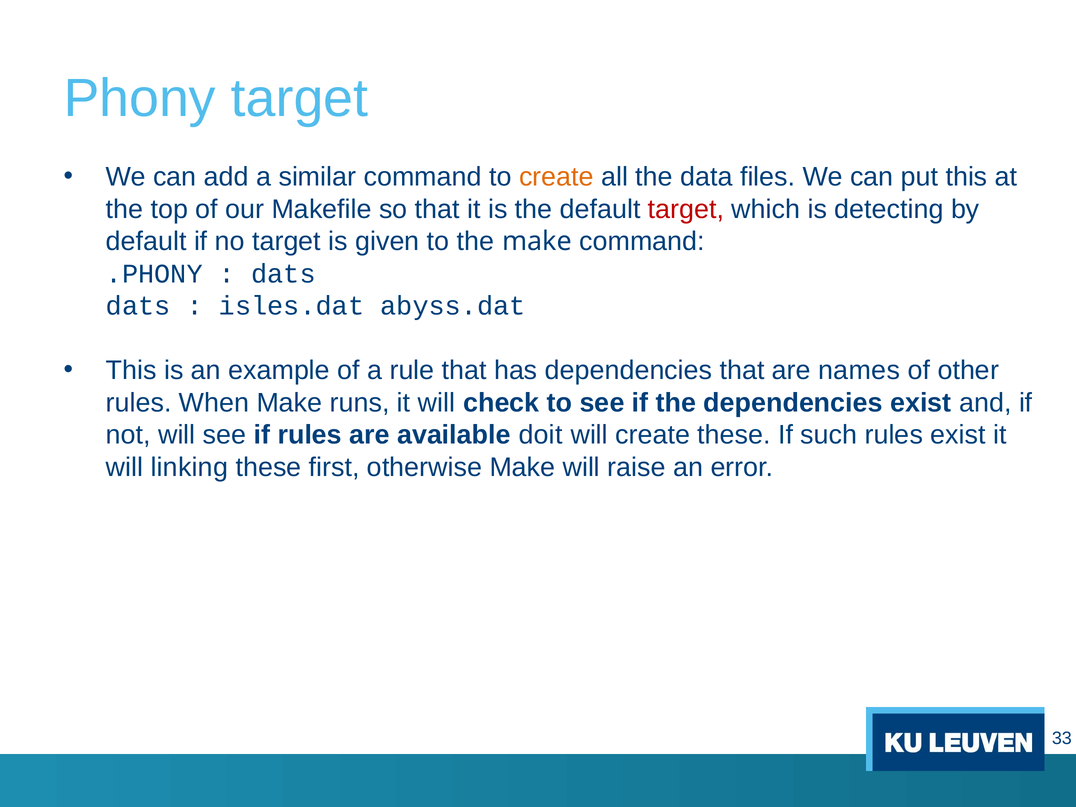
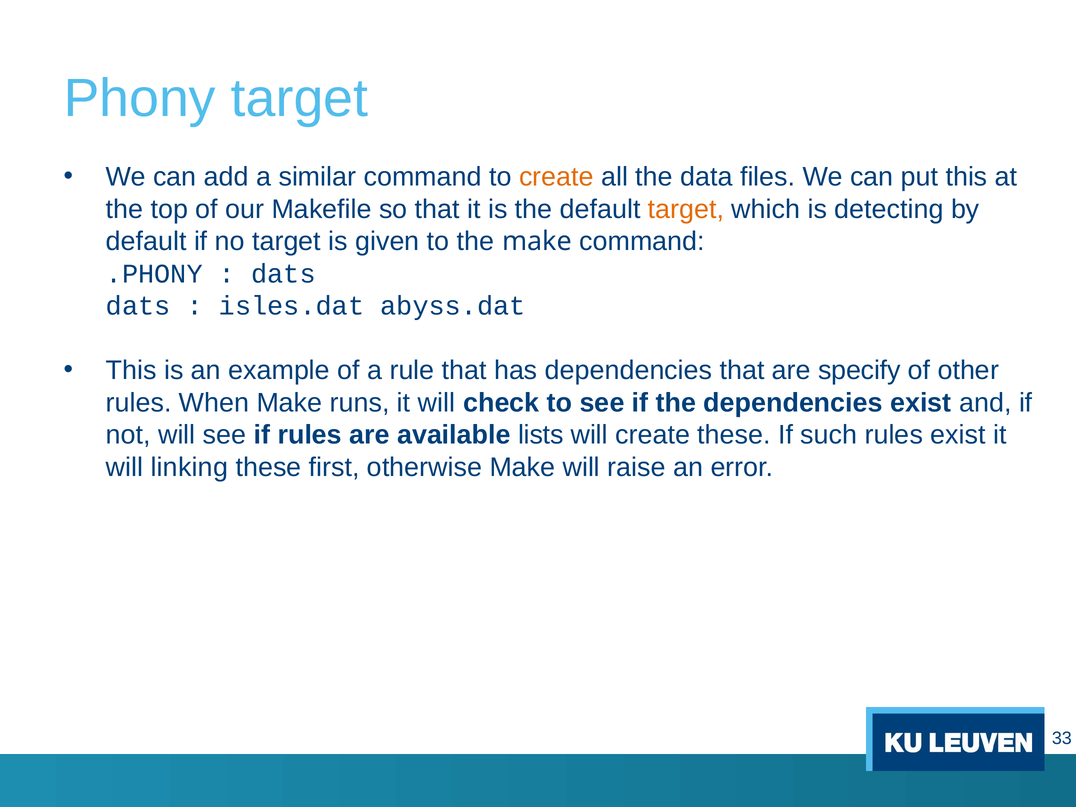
target colour: red -> orange (686, 209)
names: names -> specify (859, 371)
doit: doit -> lists (541, 435)
